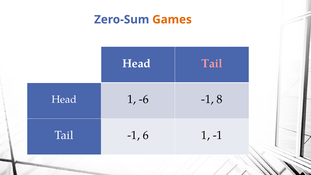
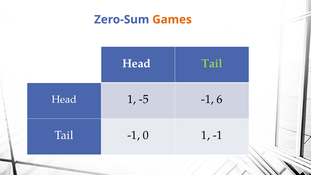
Tail colour: pink -> light green (212, 63)
-6: -6 -> -5 (144, 99)
8: 8 -> 6 (220, 99)
6: 6 -> 0 (146, 135)
